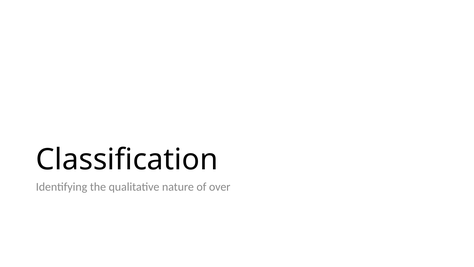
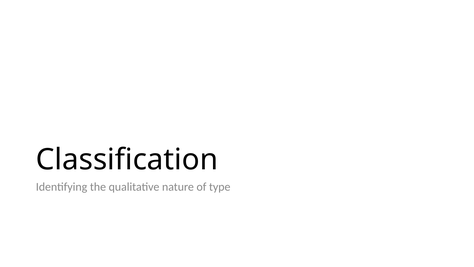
over: over -> type (220, 187)
